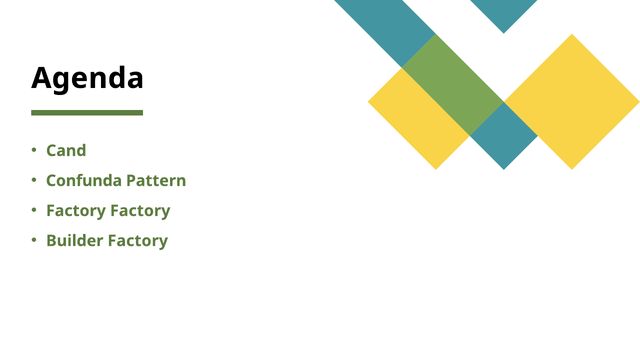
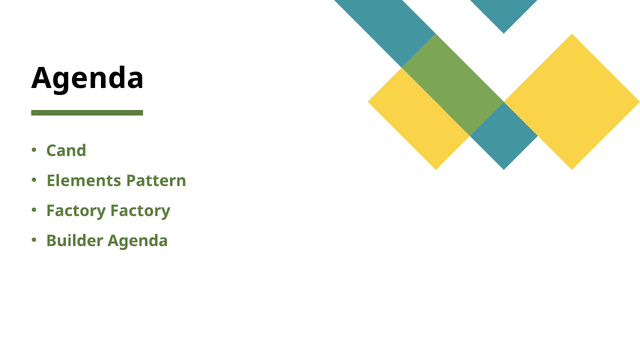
Confunda: Confunda -> Elements (84, 181)
Builder Factory: Factory -> Agenda (138, 241)
